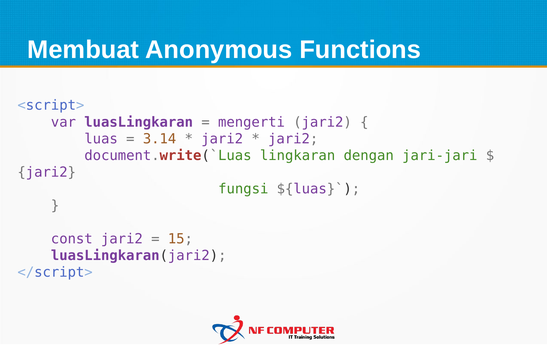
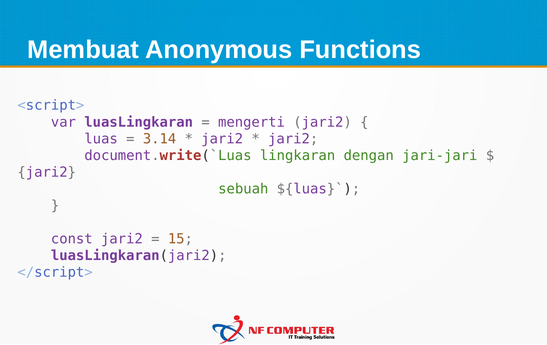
fungsi: fungsi -> sebuah (243, 189)
